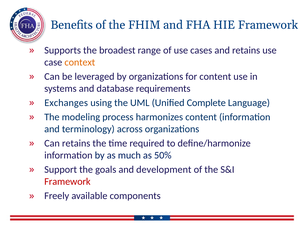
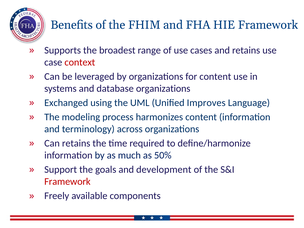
context colour: orange -> red (80, 62)
database requirements: requirements -> organizations (163, 89)
Exchanges: Exchanges -> Exchanged (66, 103)
Complete: Complete -> Improves (206, 103)
